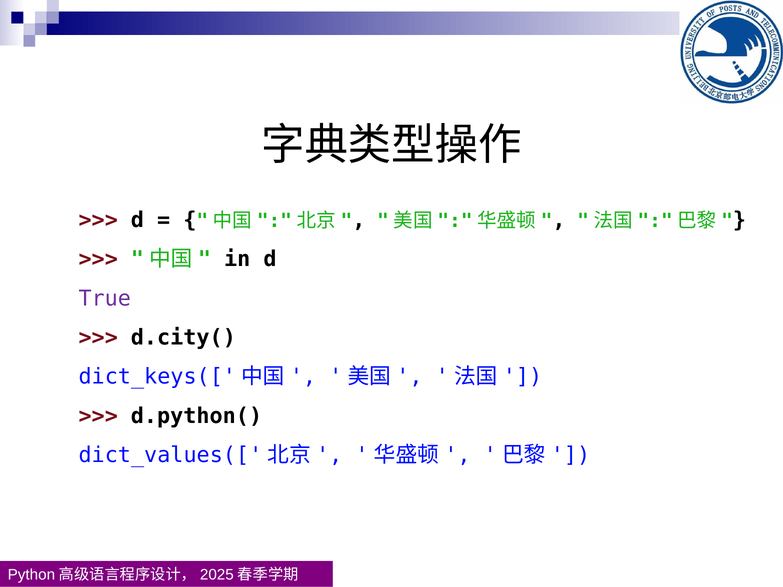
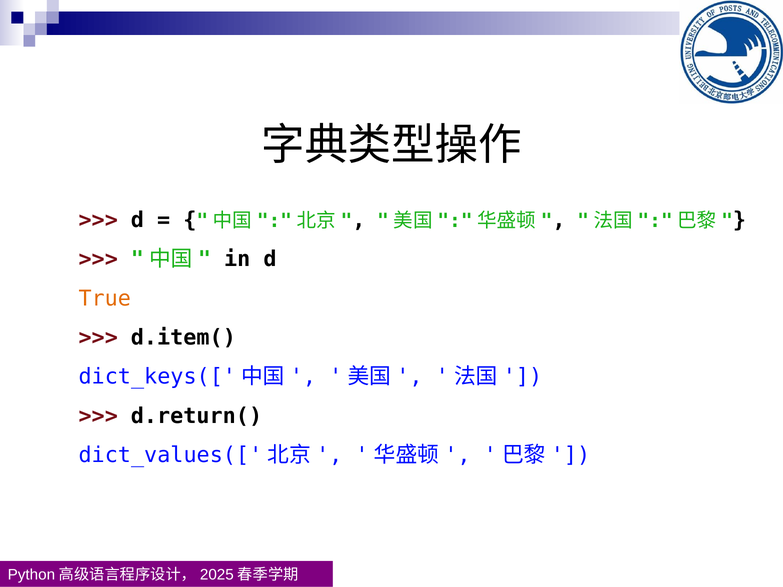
True colour: purple -> orange (105, 299)
d.city(: d.city( -> d.item( (183, 338)
d.python(: d.python( -> d.return( (196, 416)
